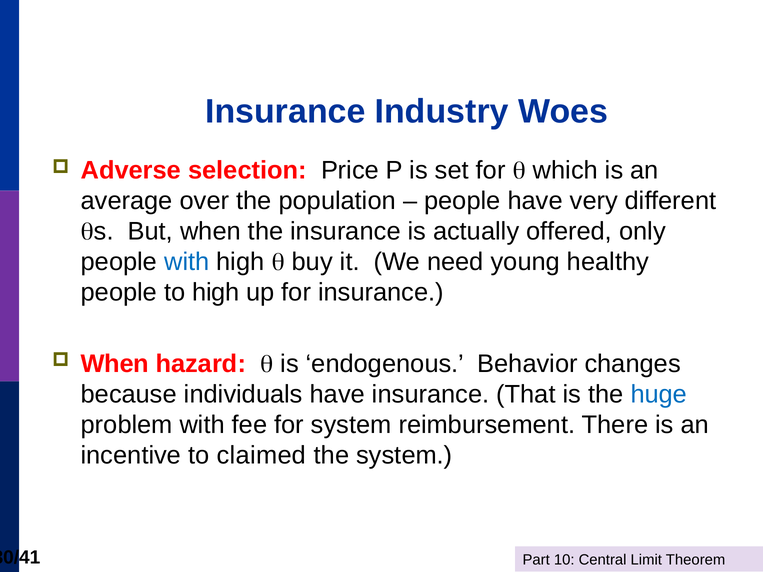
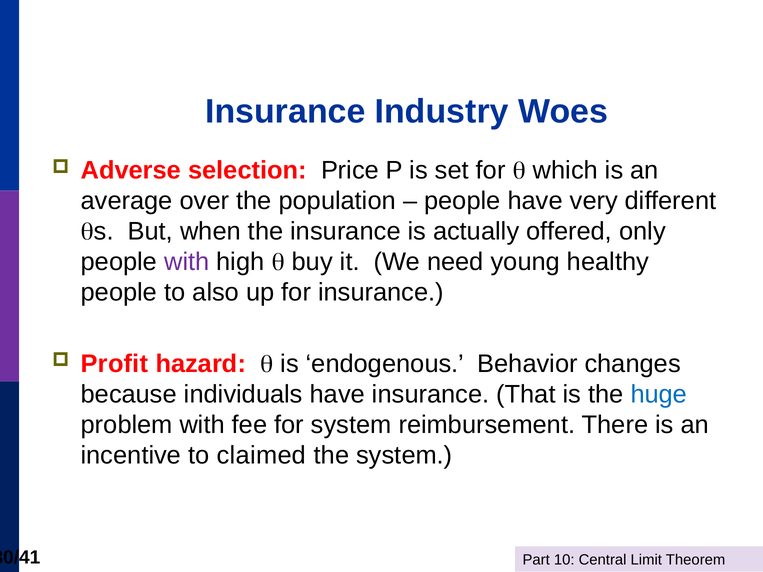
with colour: blue -> purple (187, 262)
to high: high -> also (216, 293)
When: When -> Profit (115, 364)
